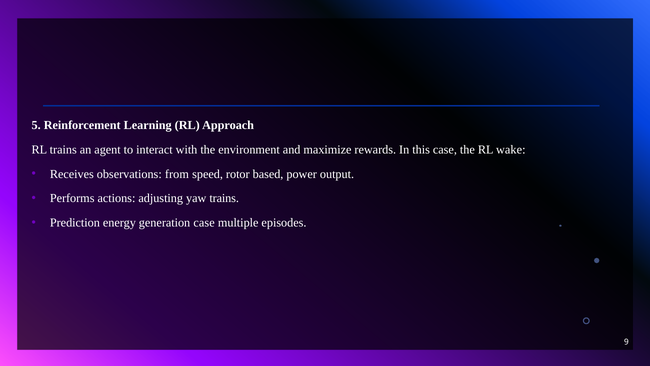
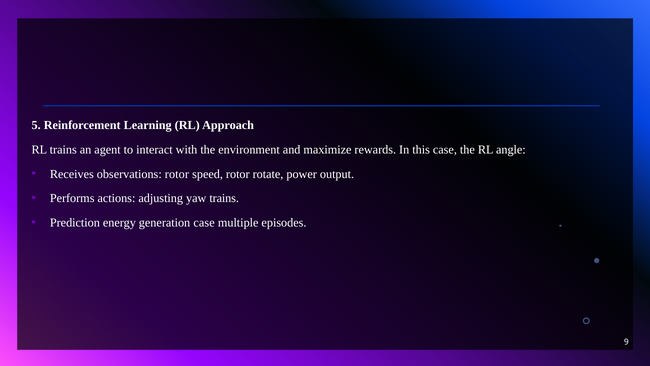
wake: wake -> angle (511, 149)
observations from: from -> rotor (177, 174)
based: based -> rotate (268, 174)
